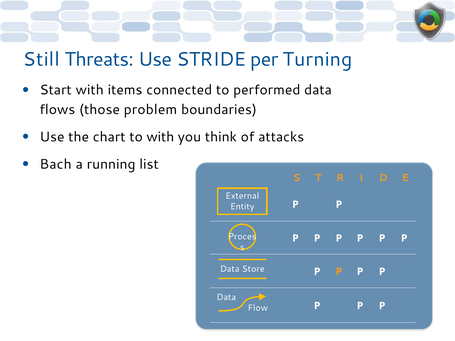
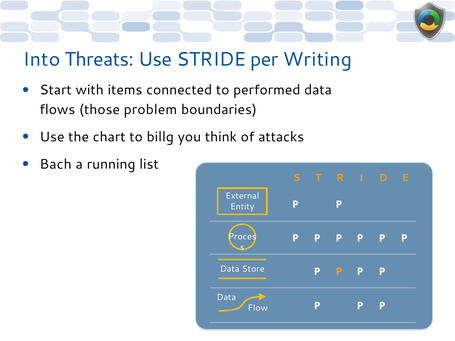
Still: Still -> Into (42, 59)
Turning: Turning -> Writing (317, 59)
to with: with -> billg (160, 137)
